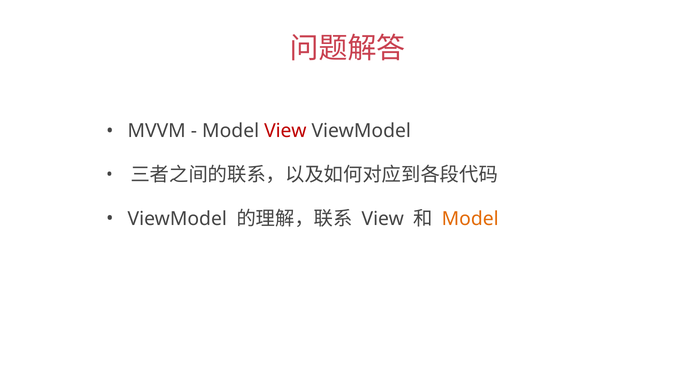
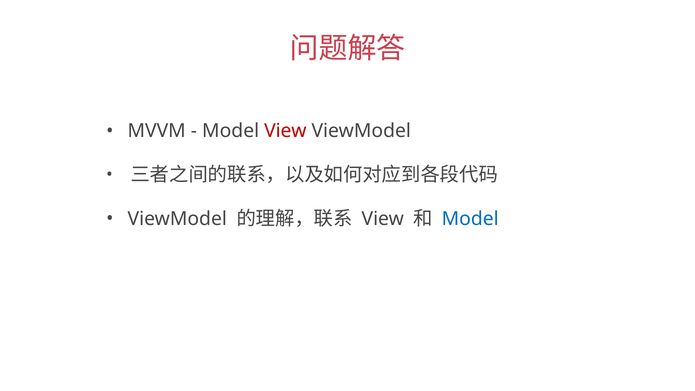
Model colour: orange -> blue (470, 219)
